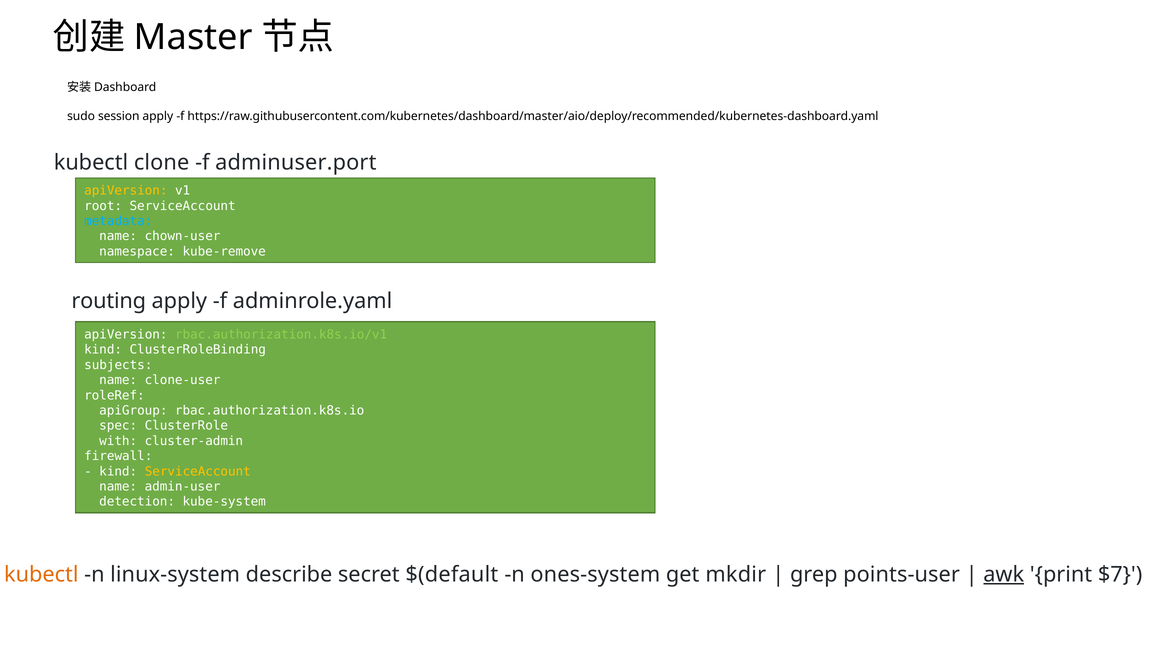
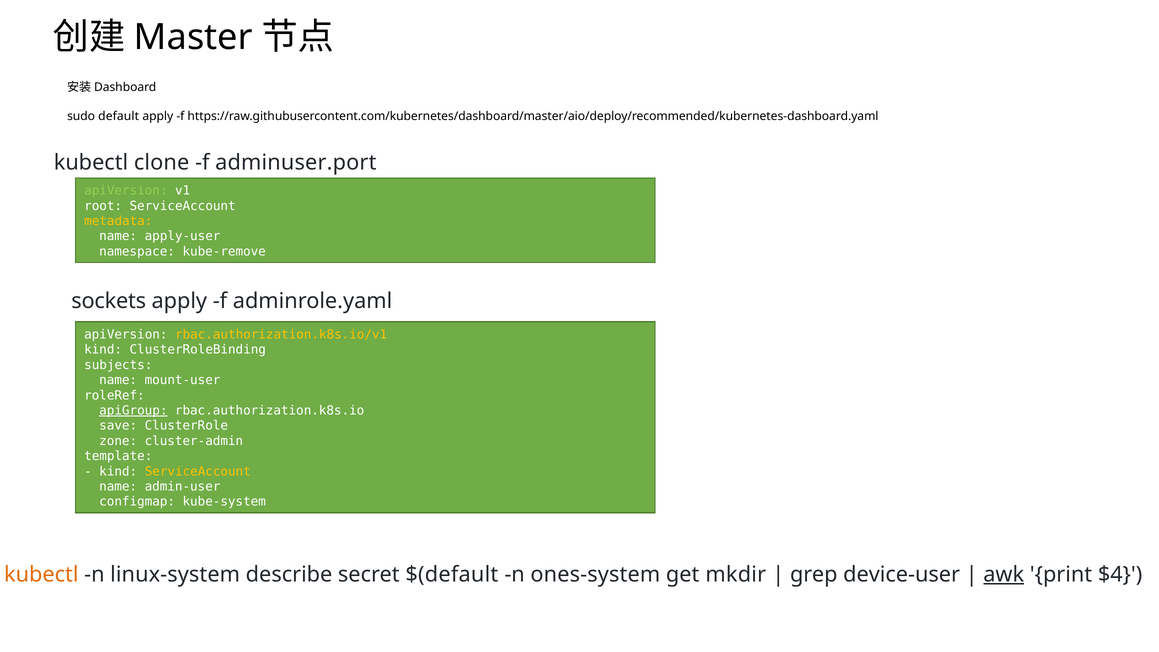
session: session -> default (119, 116)
apiVersion colour: yellow -> light green (126, 191)
metadata colour: light blue -> yellow (118, 221)
chown-user: chown-user -> apply-user (183, 236)
routing: routing -> sockets (109, 301)
rbac.authorization.k8s.io/v1 colour: light green -> yellow (281, 335)
clone-user: clone-user -> mount-user (183, 380)
apiGroup underline: none -> present (133, 411)
spec: spec -> save (118, 426)
with: with -> zone (118, 441)
firewall: firewall -> template (118, 456)
detection: detection -> configmap (137, 502)
points-user: points-user -> device-user (902, 574)
$7: $7 -> $4 (1120, 574)
